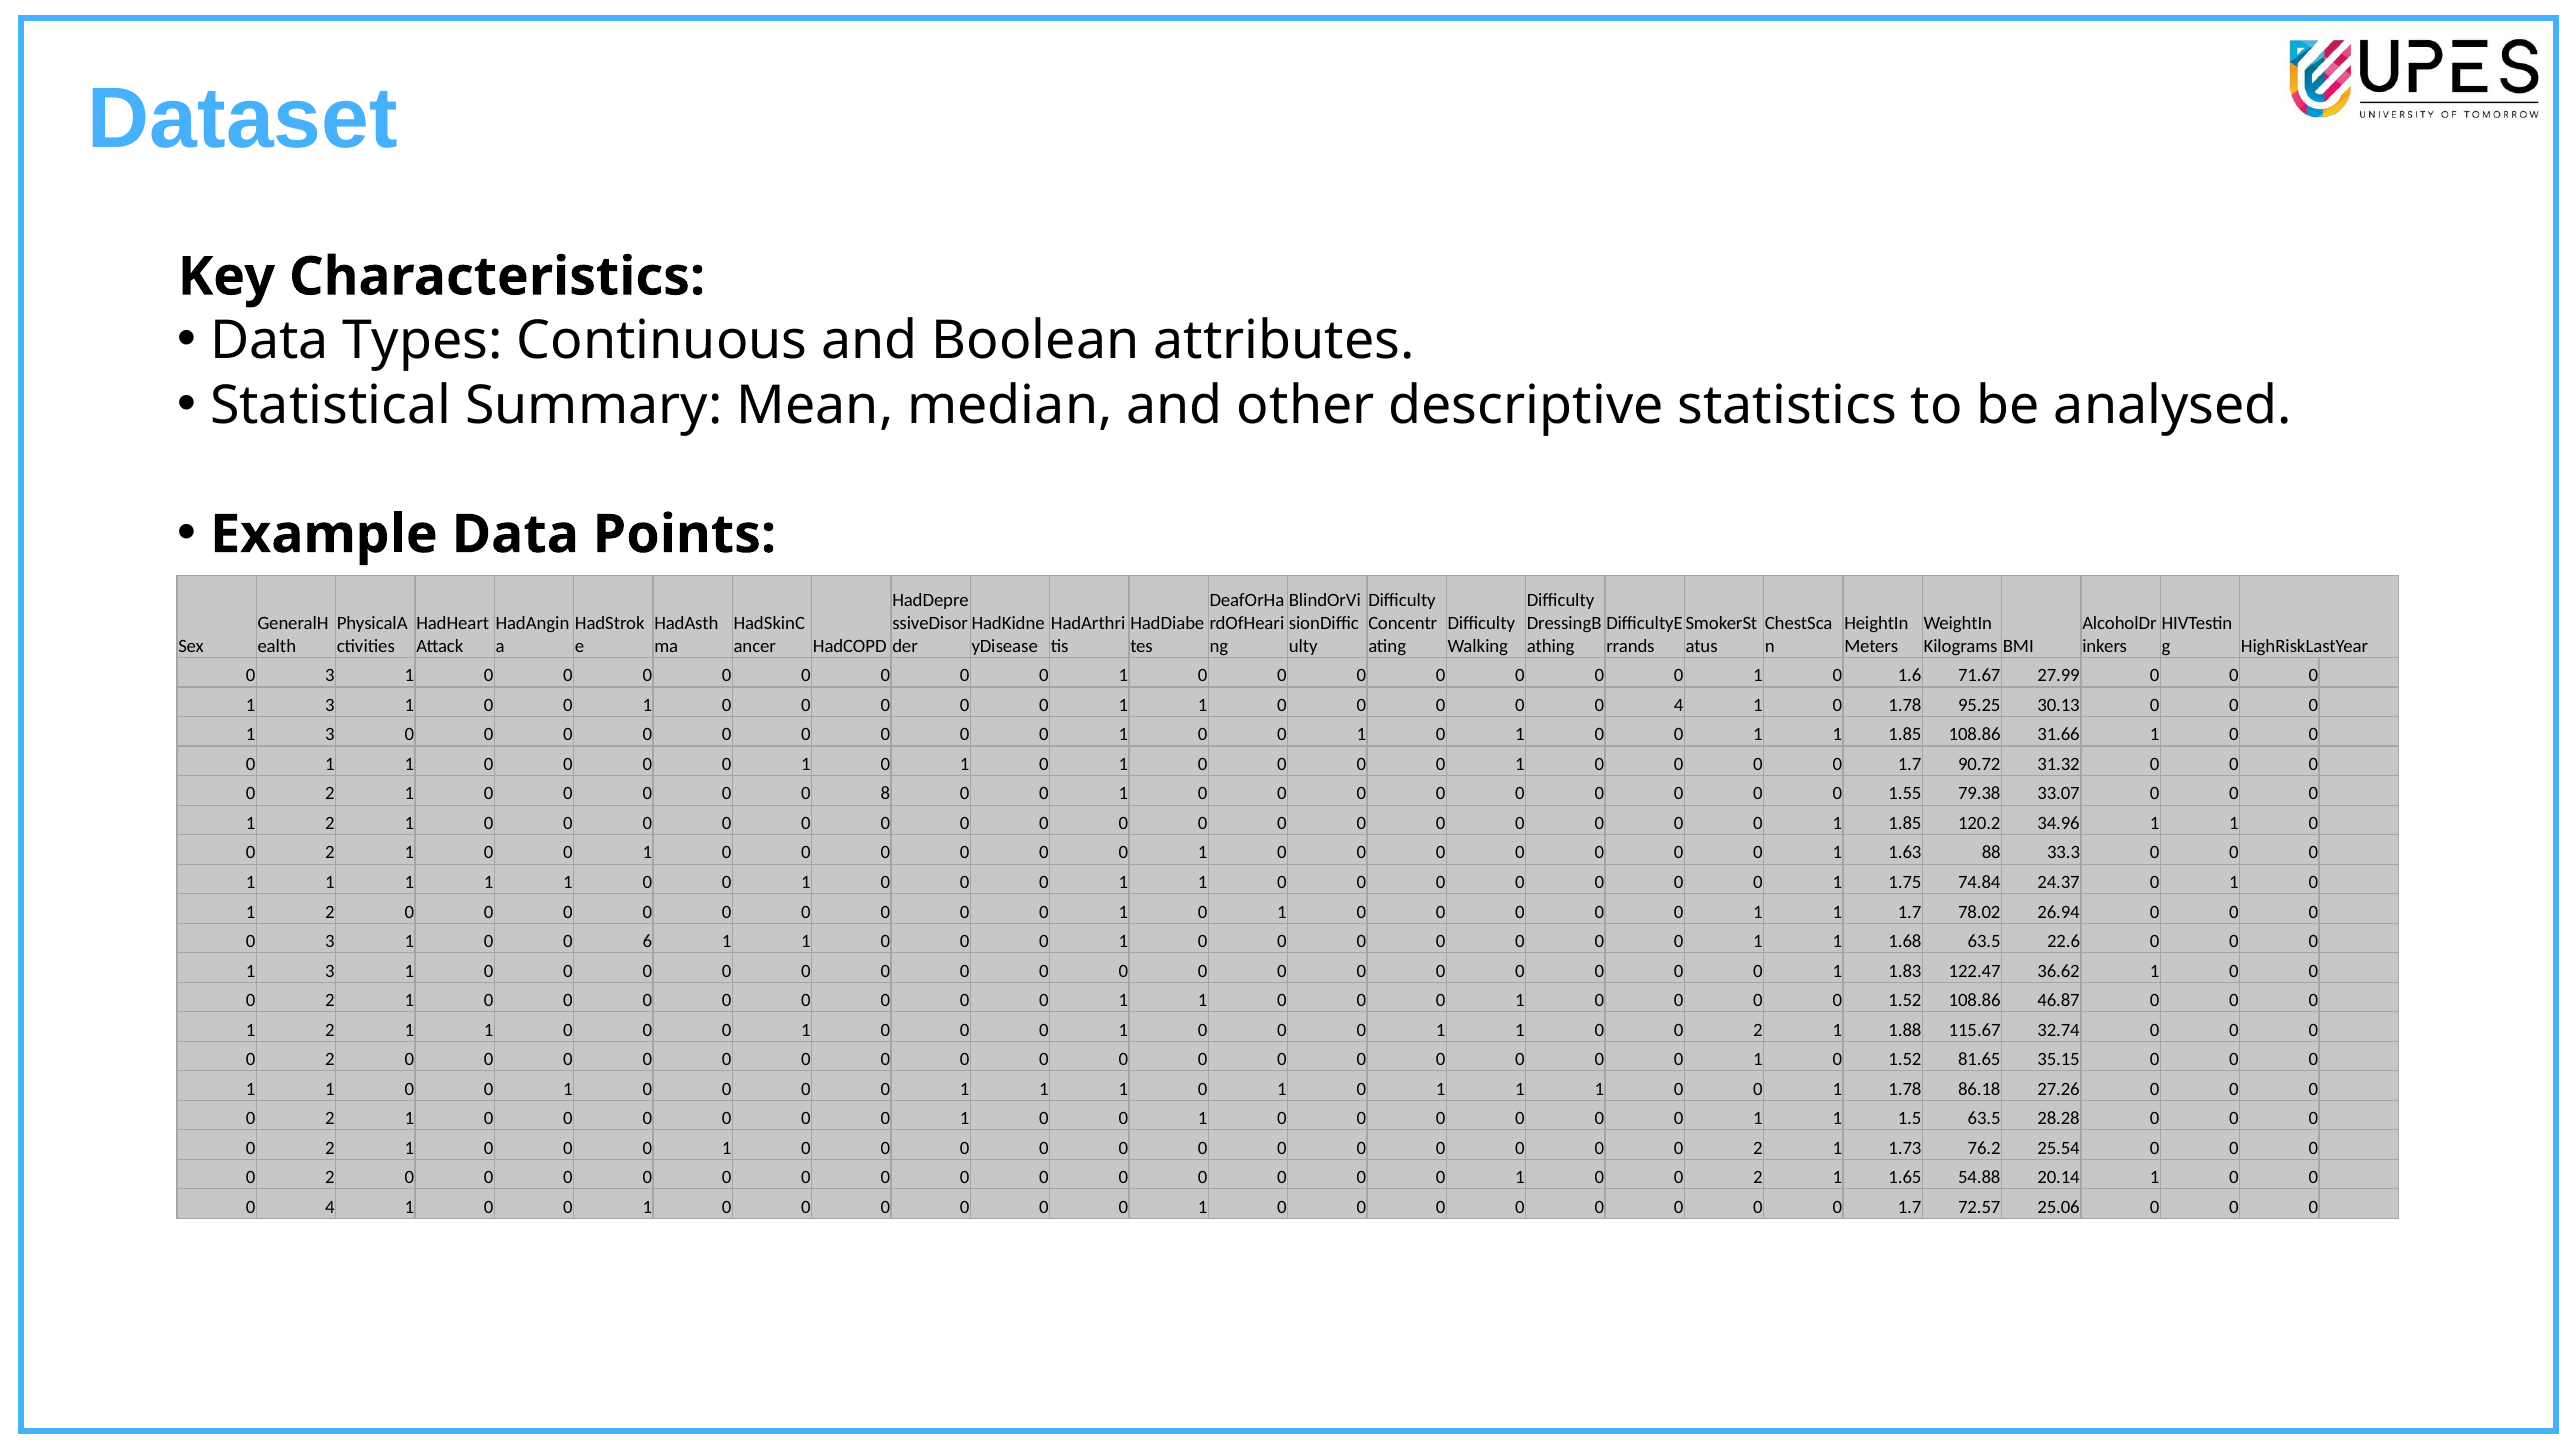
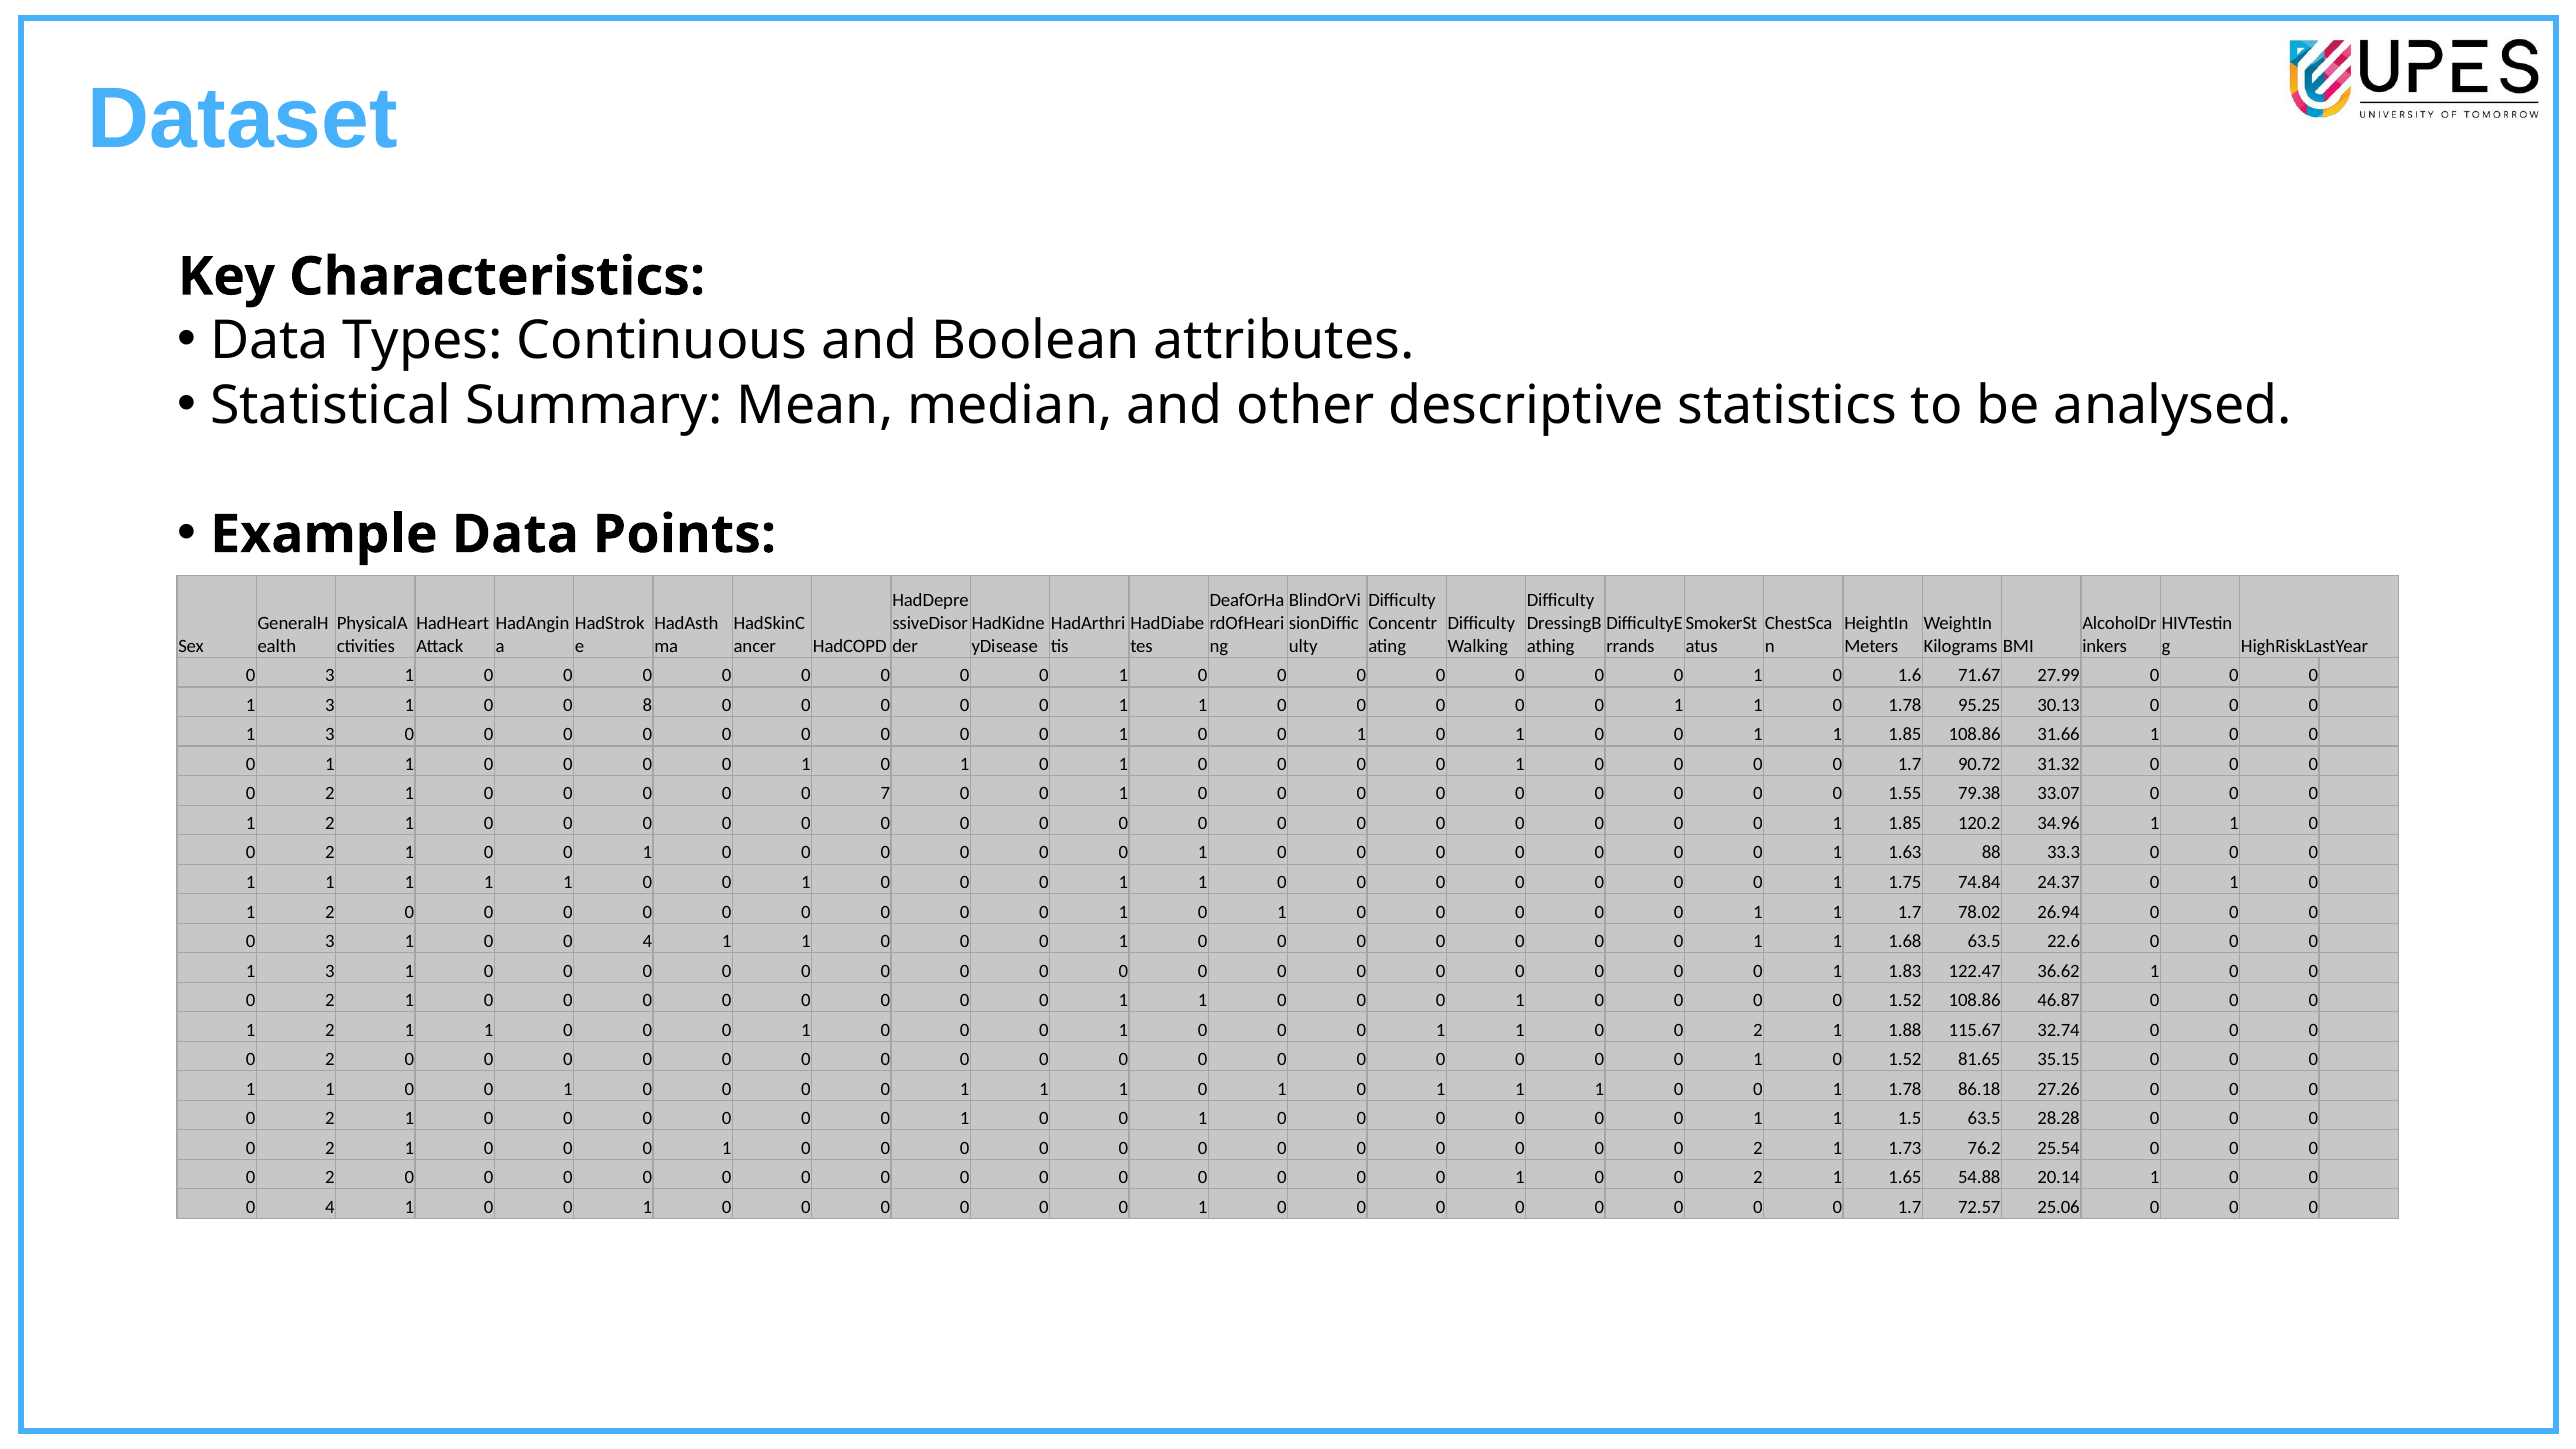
1: 1 -> 8 (647, 705)
4: 4 -> 1 (1679, 705)
8: 8 -> 7 (885, 794)
1 0 0 6: 6 -> 4 (647, 941)
